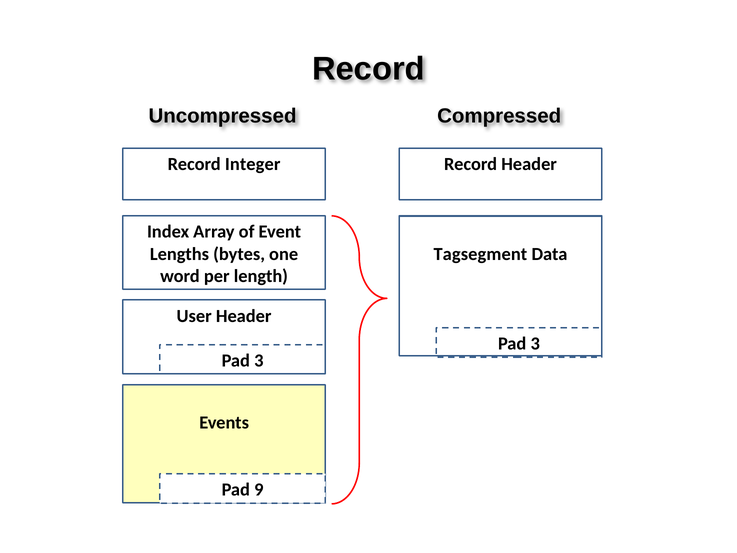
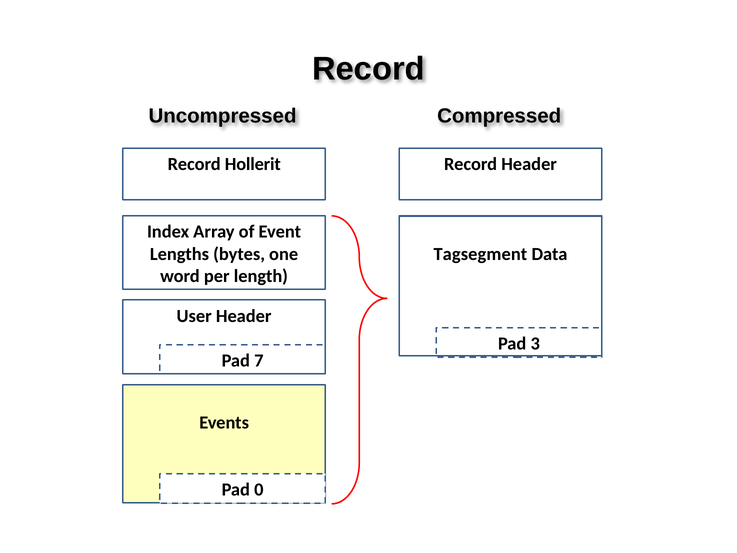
Integer: Integer -> Hollerit (253, 164)
3: 3 -> 7 (259, 360)
9: 9 -> 0 (259, 489)
